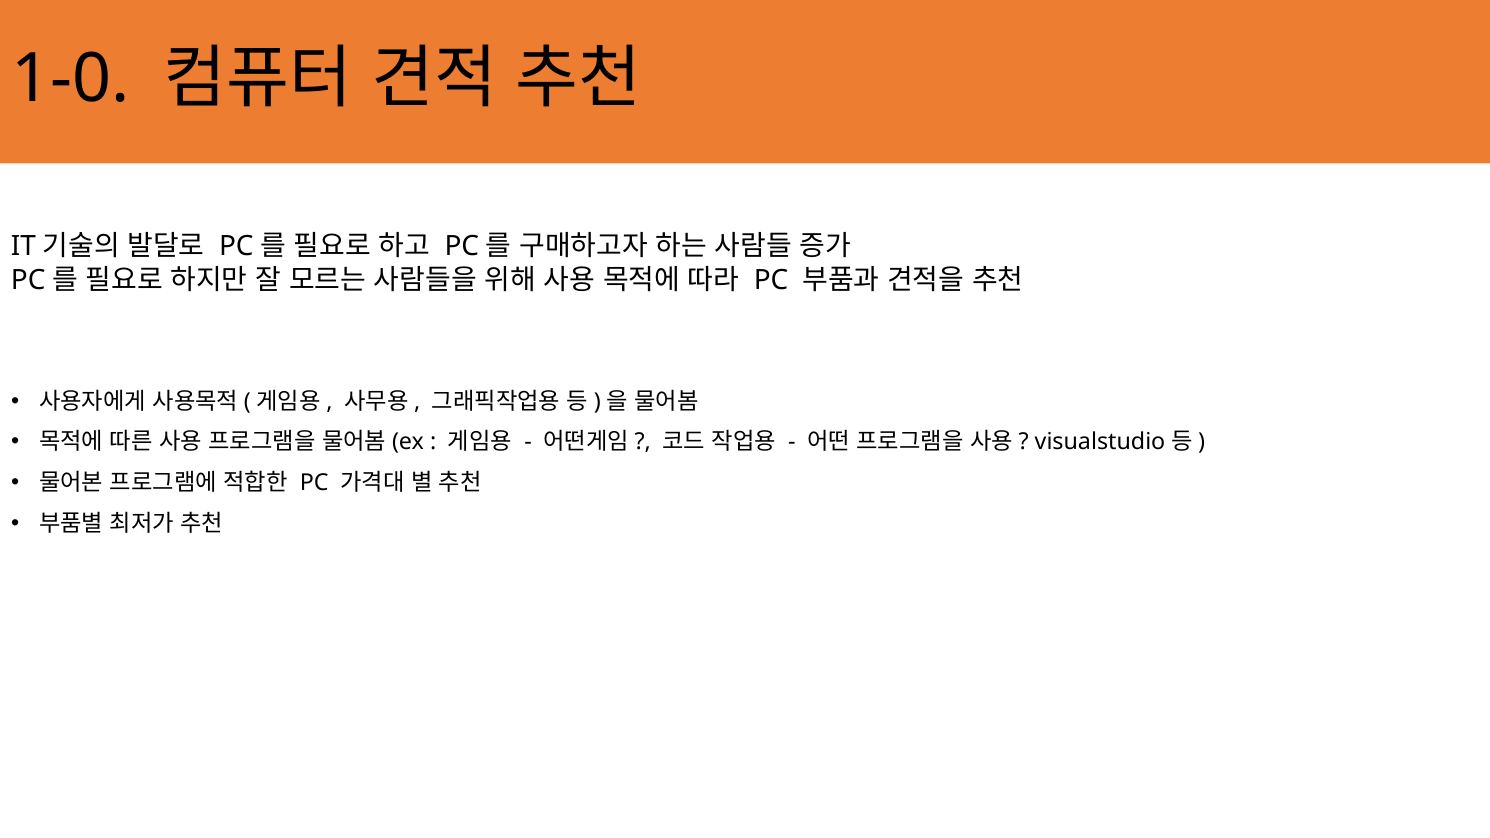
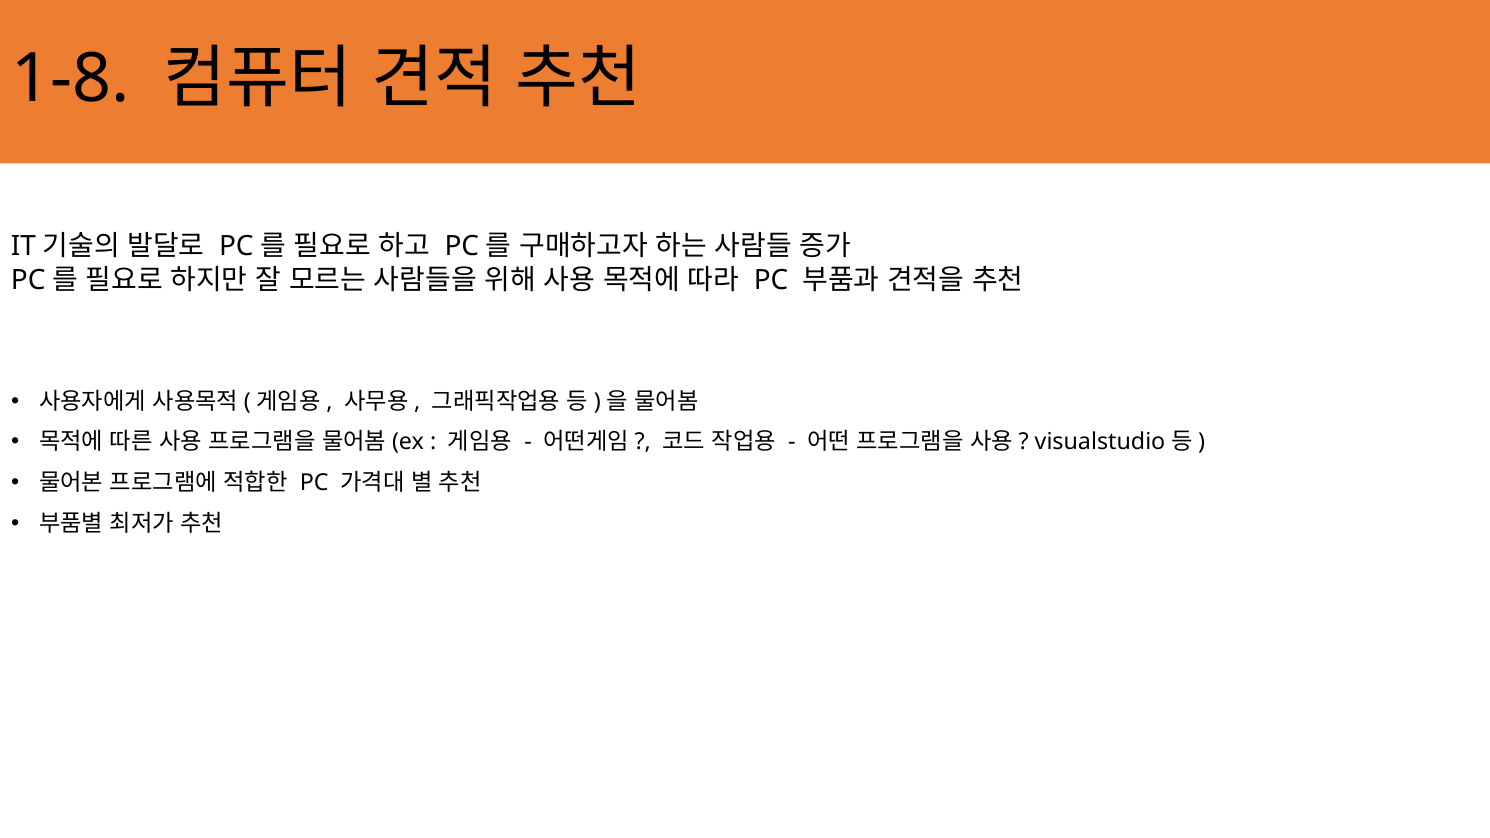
1-0: 1-0 -> 1-8 (70, 79)
